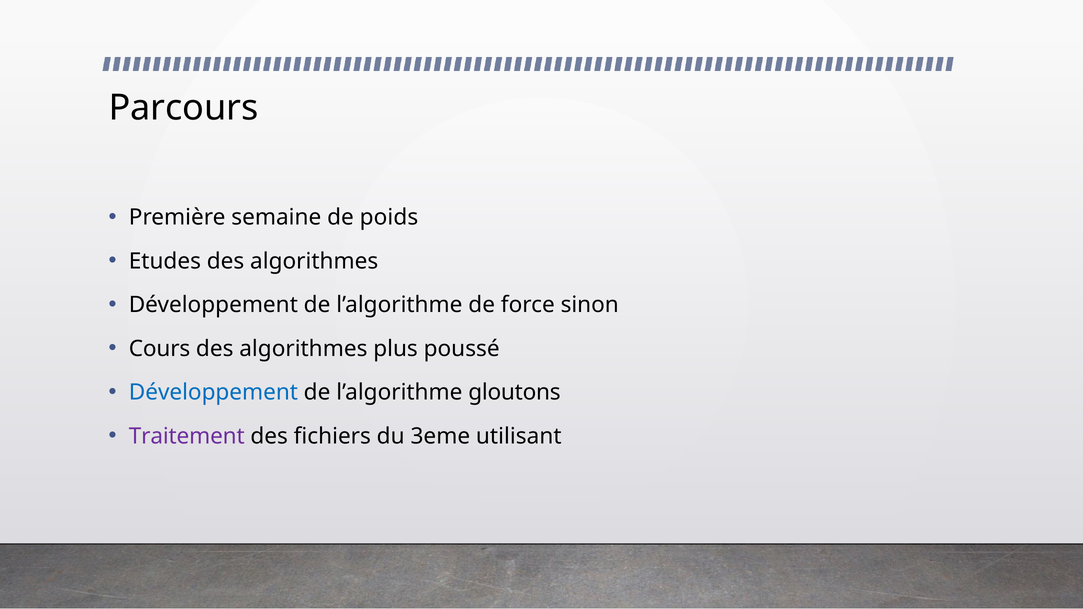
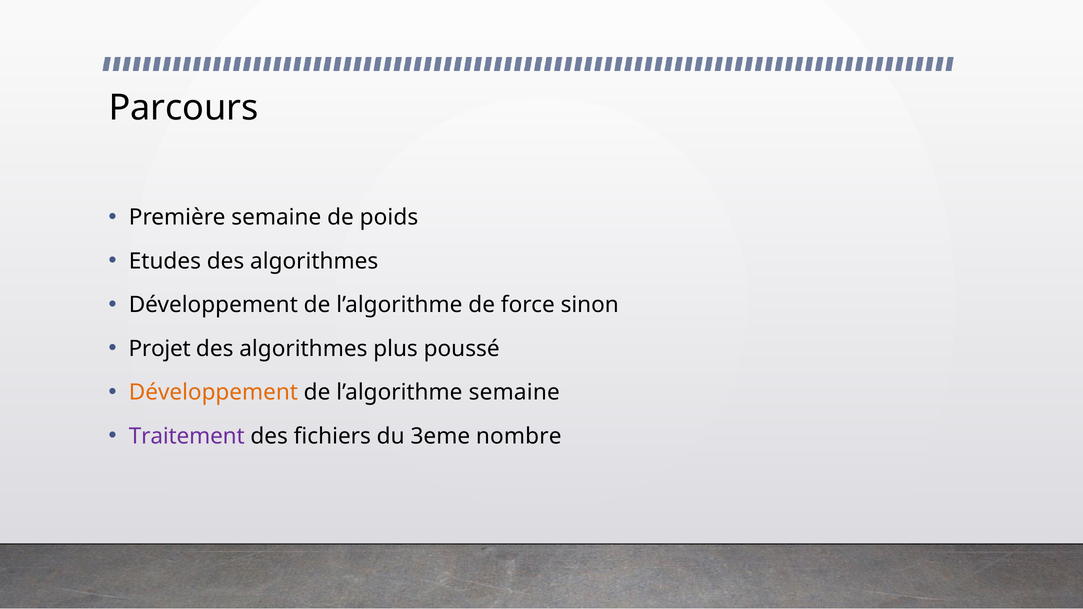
Cours: Cours -> Projet (160, 349)
Développement colour: blue -> orange (213, 393)
l’algorithme gloutons: gloutons -> semaine (514, 393)
utilisant: utilisant -> nombre (519, 436)
